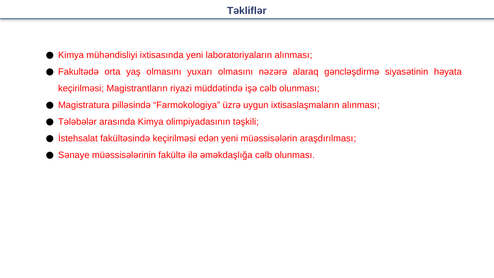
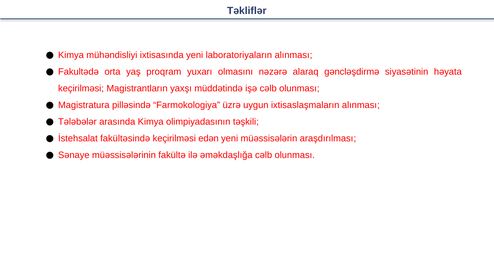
yaş olmasını: olmasını -> proqram (164, 72)
riyazi: riyazi -> yaxşı (181, 88)
